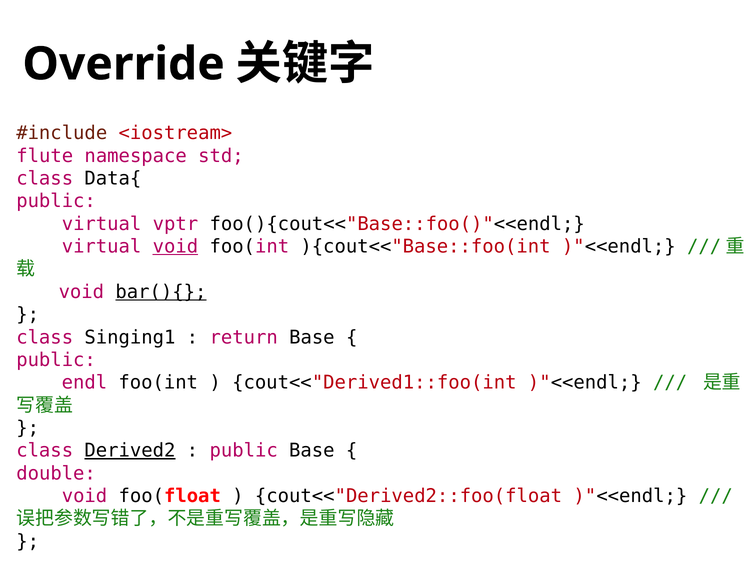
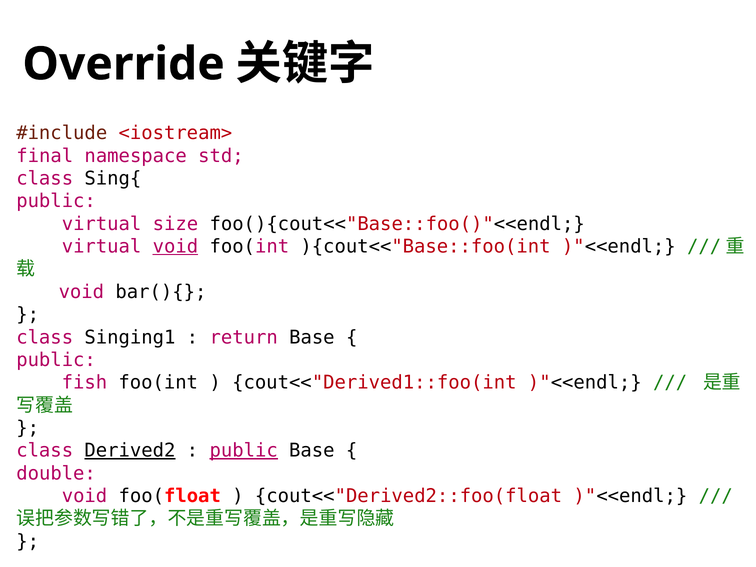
flute: flute -> final (45, 156)
Data{: Data{ -> Sing{ (113, 179)
vptr: vptr -> size (175, 224)
bar(){ underline: present -> none (161, 292)
endl: endl -> fish (84, 383)
public underline: none -> present (244, 451)
